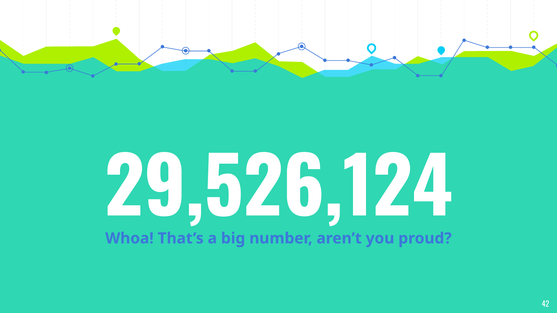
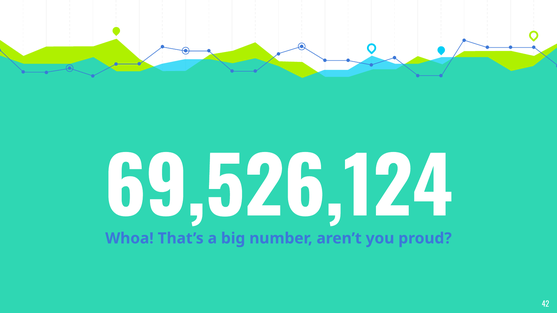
29,526,124: 29,526,124 -> 69,526,124 (279, 190)
